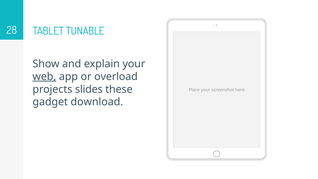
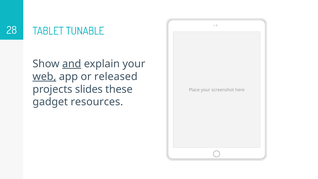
and underline: none -> present (72, 64)
overload: overload -> released (116, 76)
download: download -> resources (97, 102)
